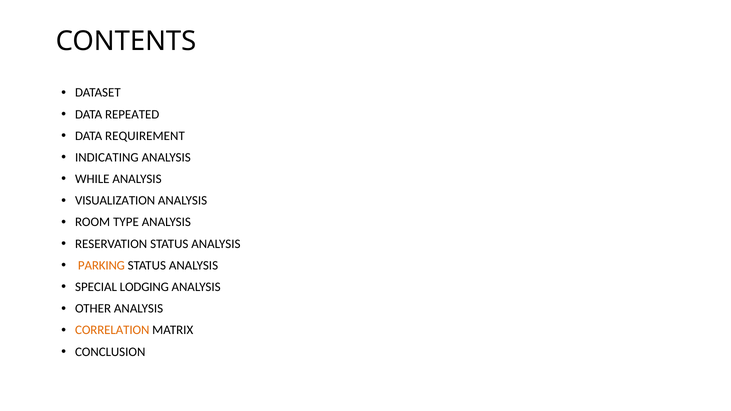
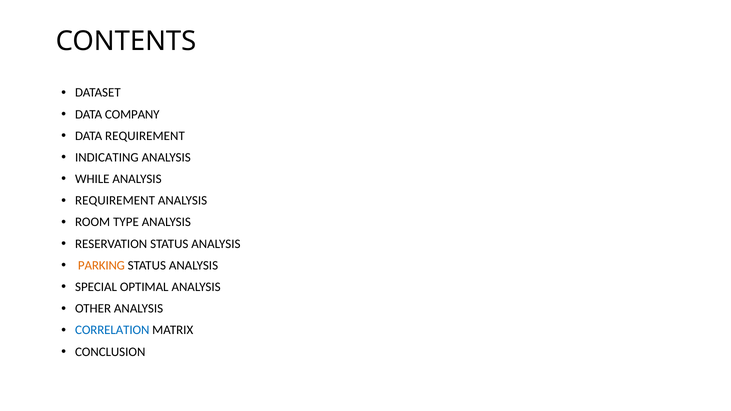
REPEATED: REPEATED -> COMPANY (132, 114)
VISUALIZATION: VISUALIZATION -> REQUIREMENT (115, 201)
LODGING: LODGING -> OPTIMAL (144, 287)
CORRELATION colour: orange -> blue (112, 330)
